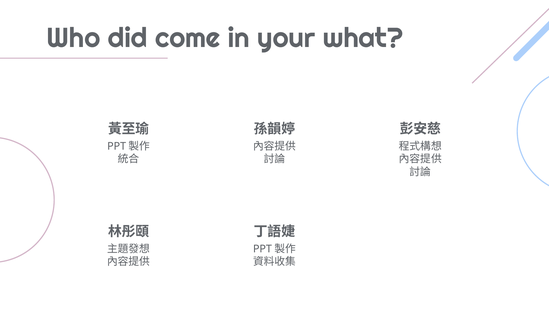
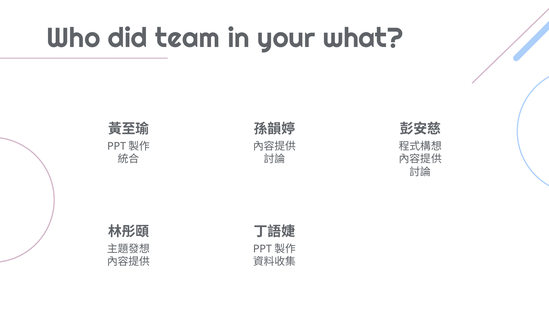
come: come -> team (188, 38)
